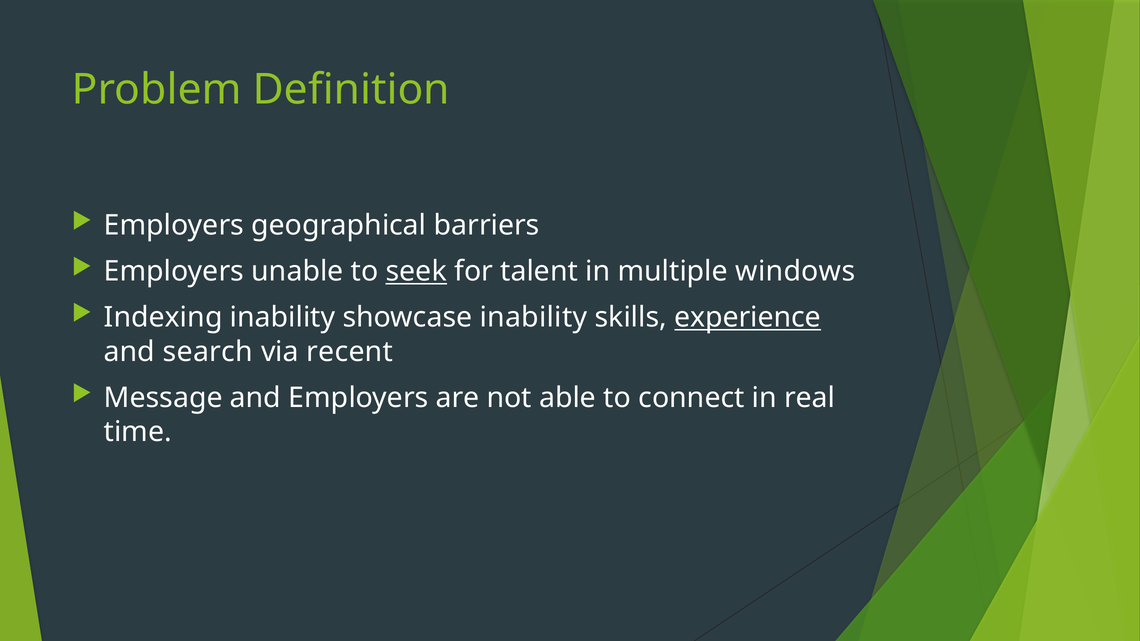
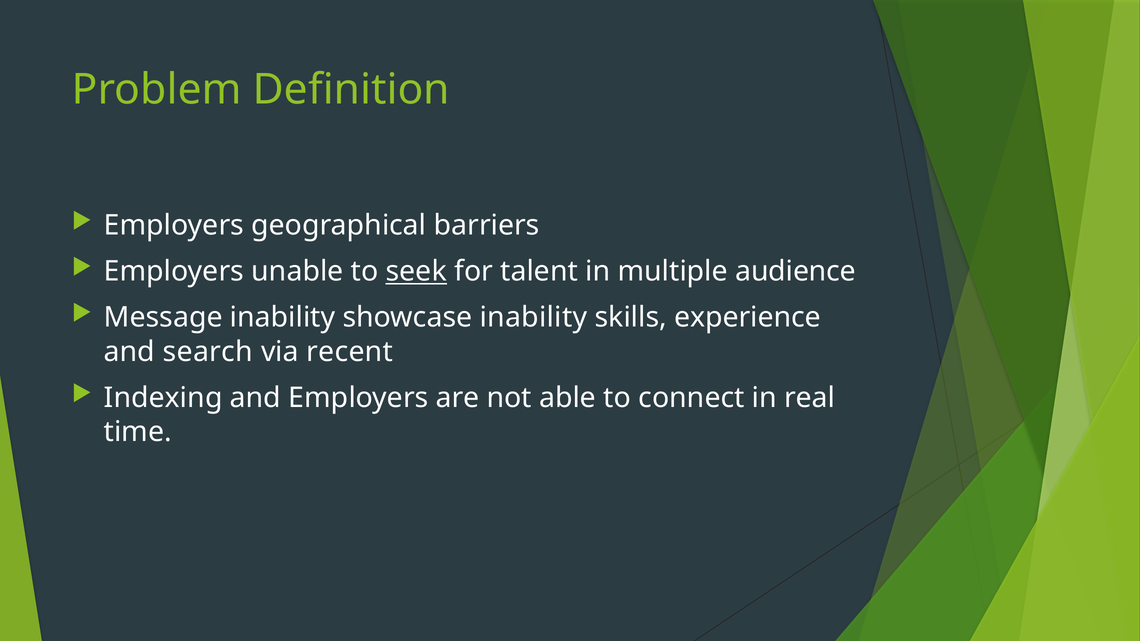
windows: windows -> audience (796, 271)
Indexing: Indexing -> Message (163, 318)
experience underline: present -> none (748, 318)
Message: Message -> Indexing (163, 398)
